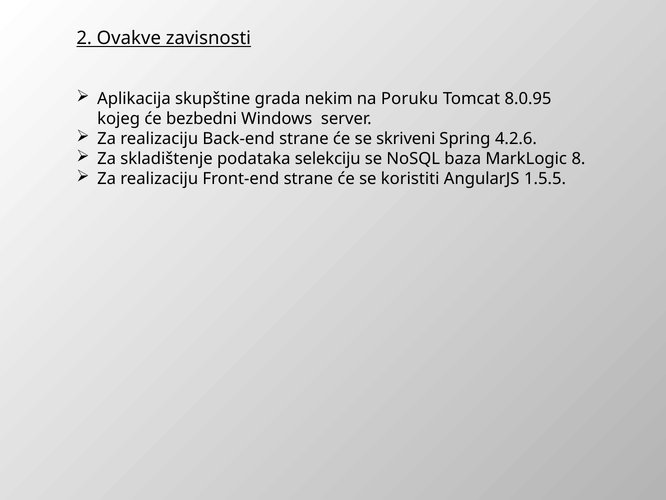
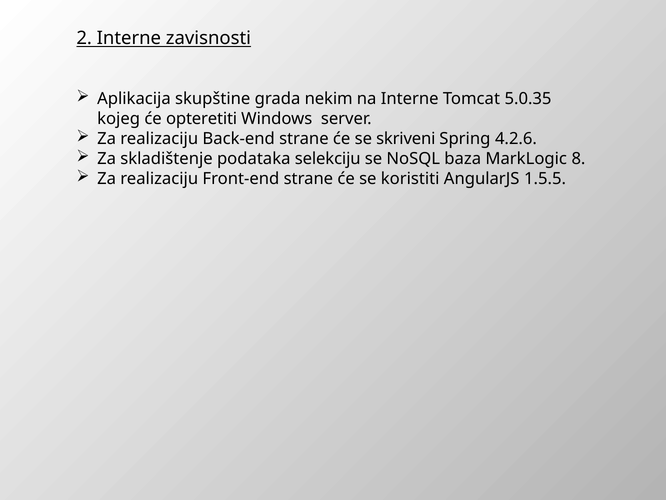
2 Ovakve: Ovakve -> Interne (129, 38)
na Poruku: Poruku -> Interne (410, 99)
8.0.95: 8.0.95 -> 5.0.35 (528, 99)
bezbedni: bezbedni -> opteretiti (202, 119)
